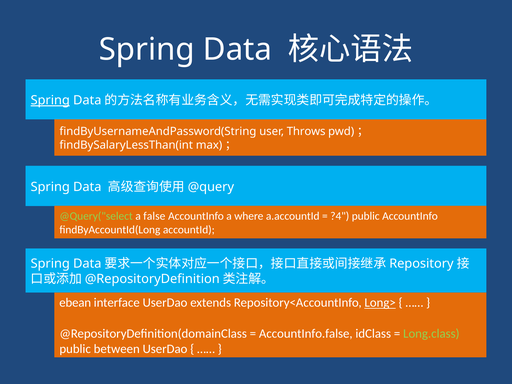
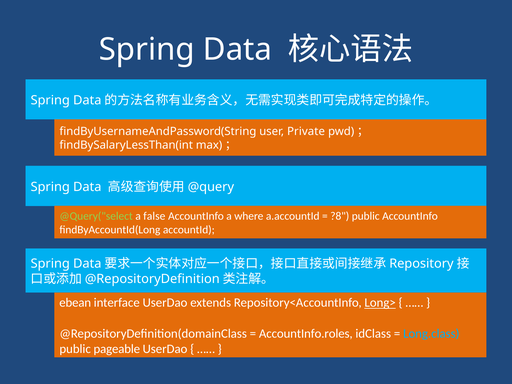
Spring underline: present -> none (50, 100)
Throws: Throws -> Private (306, 132)
?4: ?4 -> ?8 (340, 216)
AccountInfo.false: AccountInfo.false -> AccountInfo.roles (306, 333)
Long.class colour: light green -> light blue (431, 333)
between: between -> pageable (117, 349)
